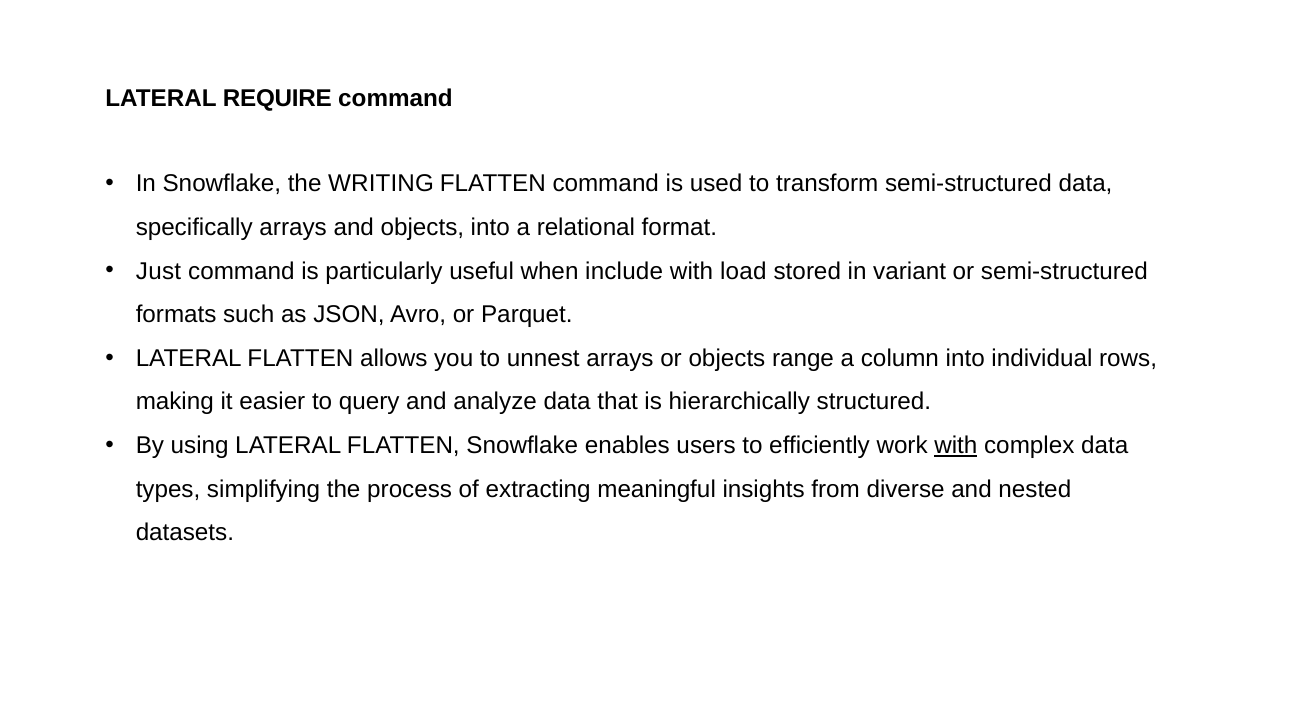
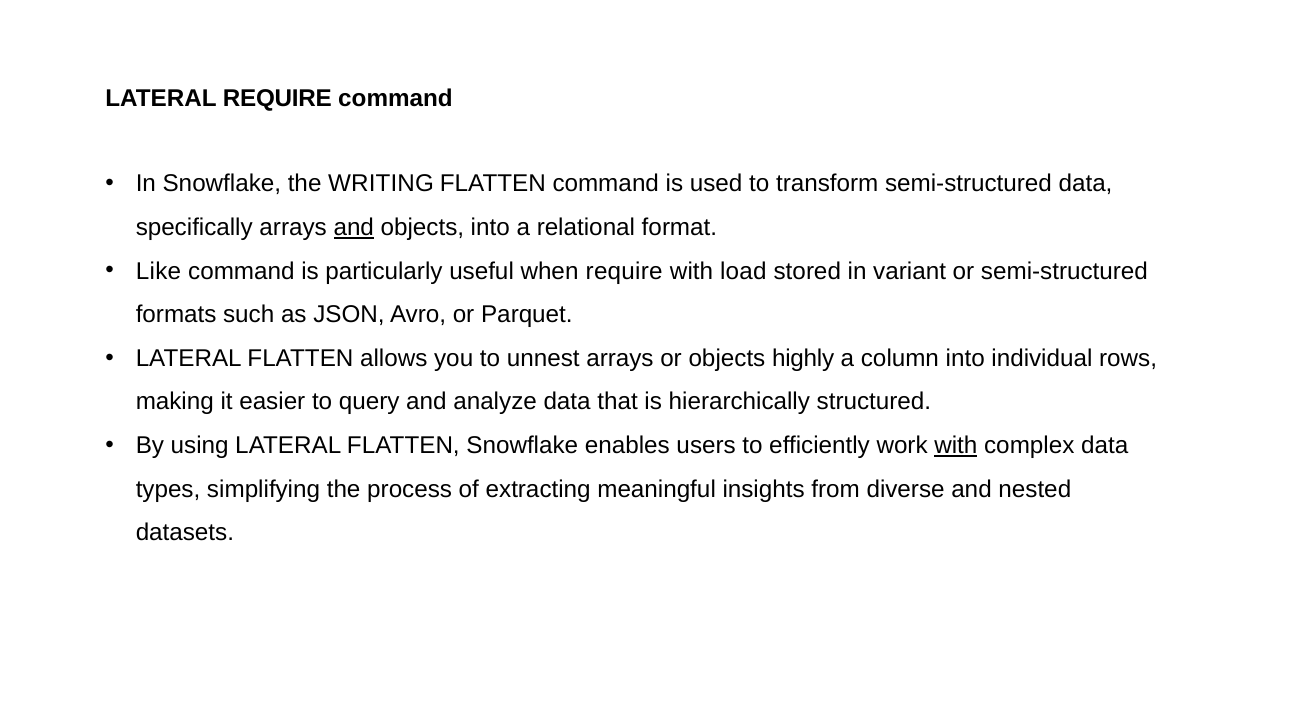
and underline: none -> present (354, 228)
Just: Just -> Like (159, 271)
when include: include -> require (624, 271)
range: range -> highly (803, 358)
